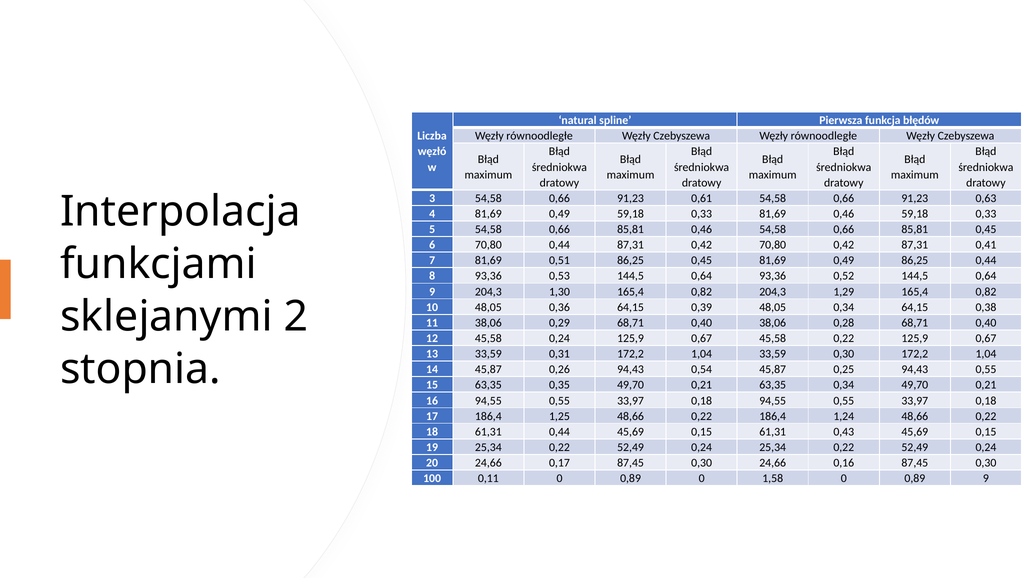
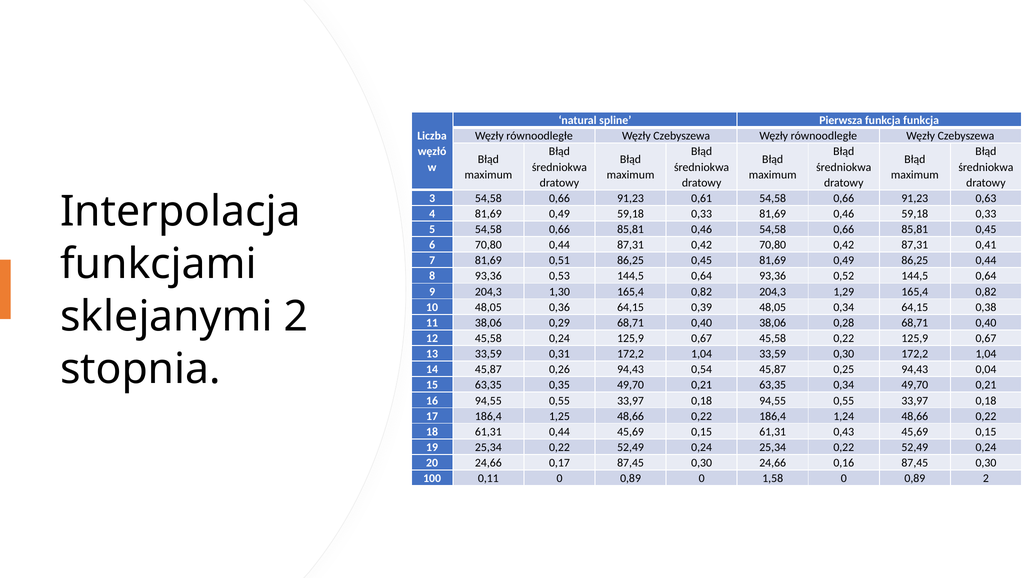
funkcja błędów: błędów -> funkcja (921, 120)
94,43 0,55: 0,55 -> 0,04 (986, 369)
0,89 9: 9 -> 2 (986, 478)
